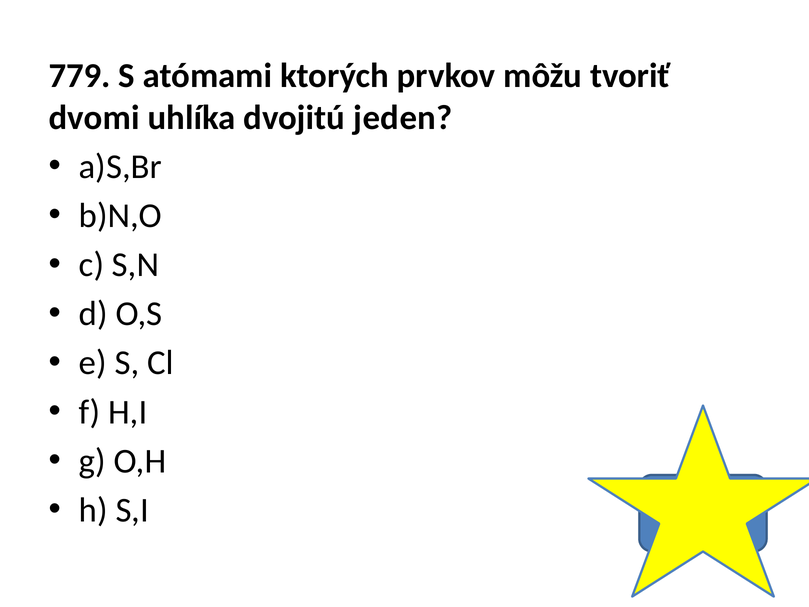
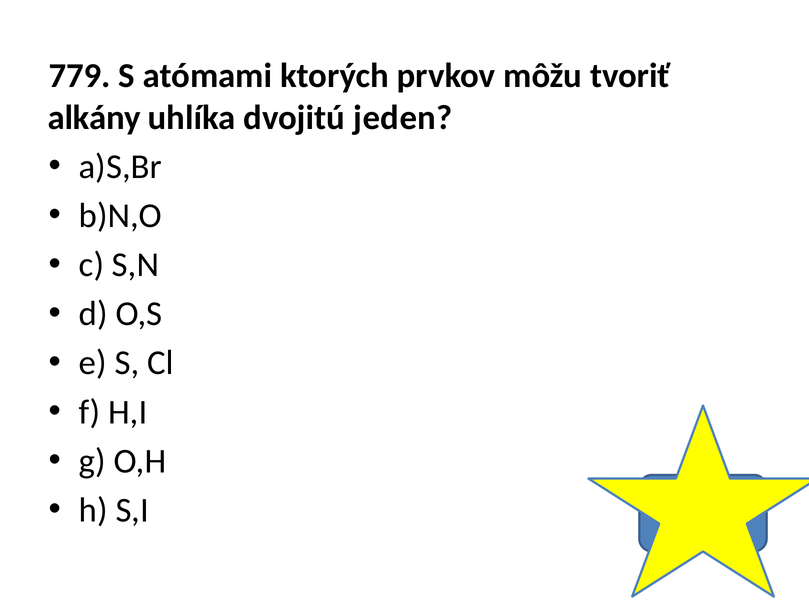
dvomi: dvomi -> alkány (94, 118)
